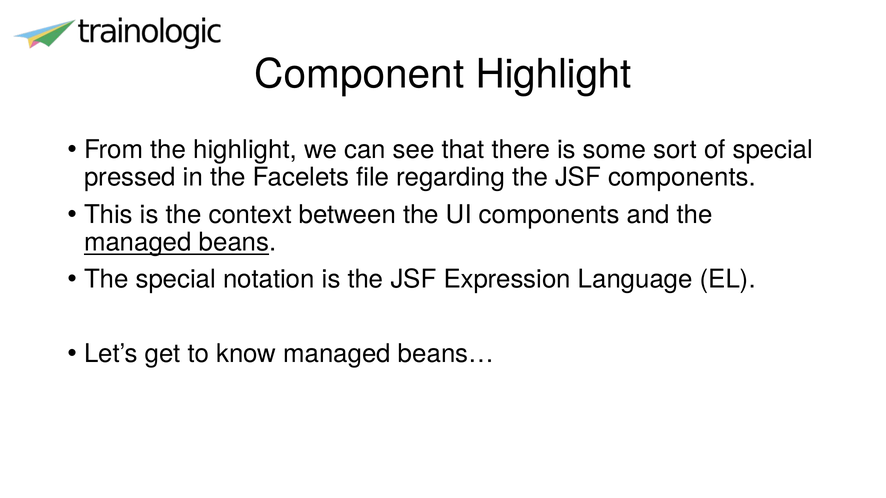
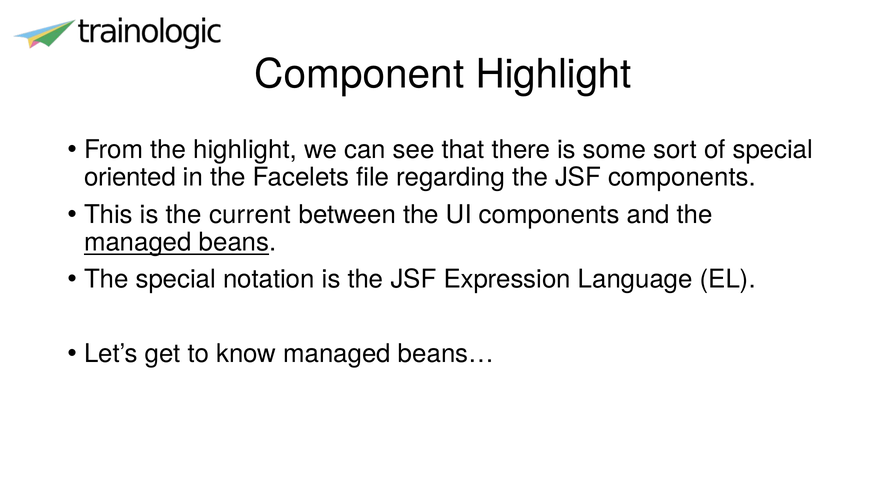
pressed: pressed -> oriented (130, 178)
context: context -> current (250, 215)
